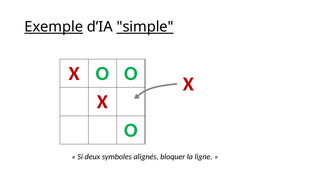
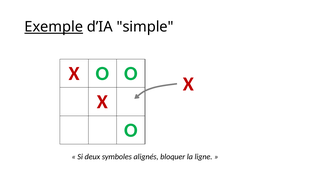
simple underline: present -> none (145, 27)
